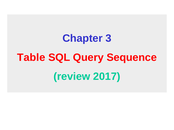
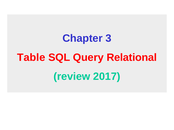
Sequence: Sequence -> Relational (132, 58)
